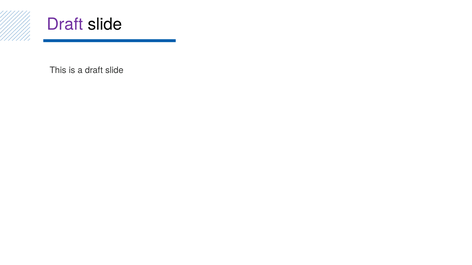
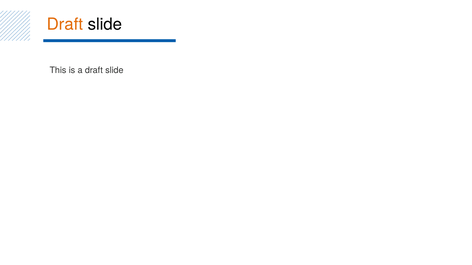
Draft colour: purple -> orange (65, 24)
